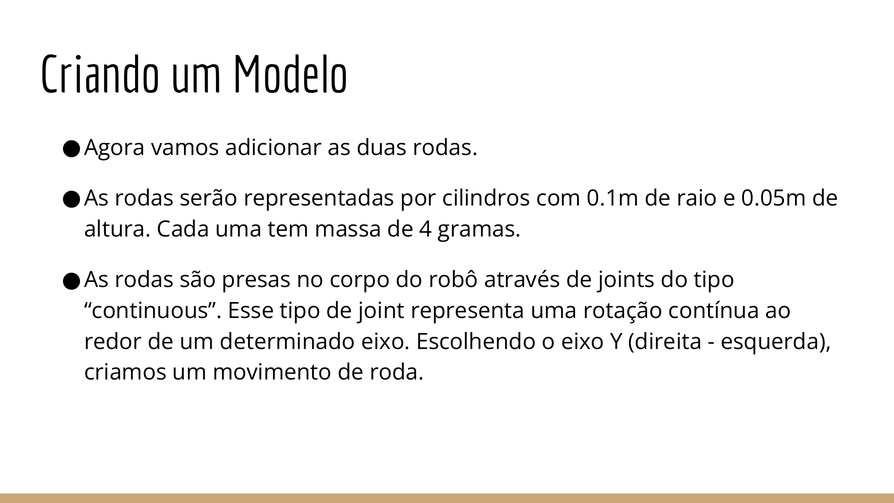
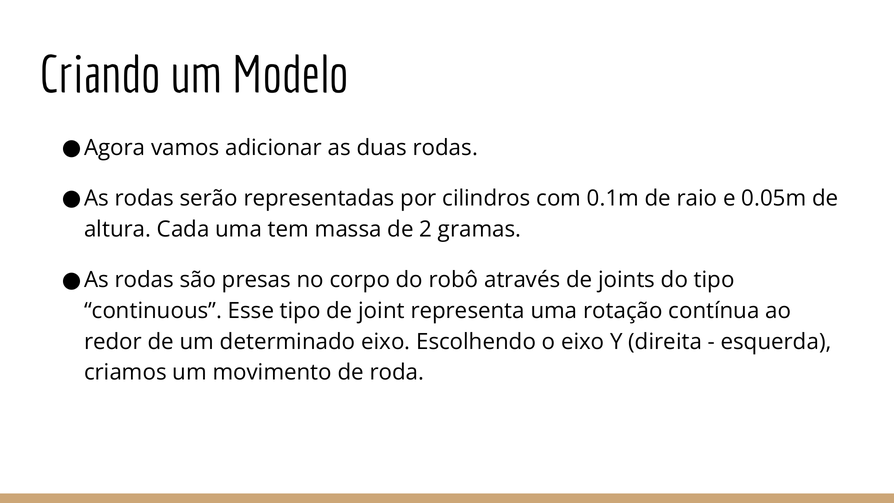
4: 4 -> 2 (426, 229)
